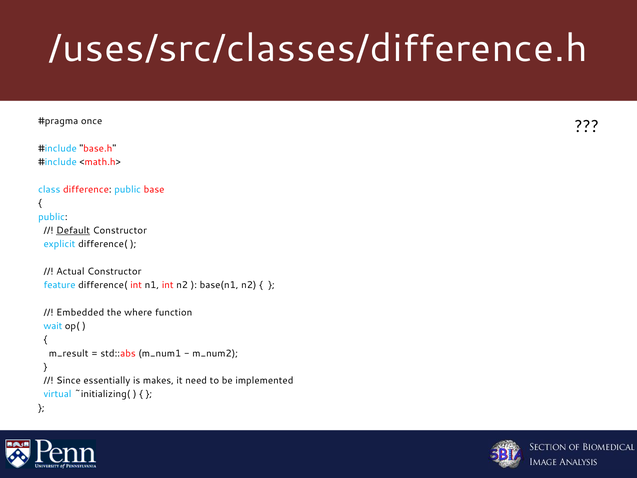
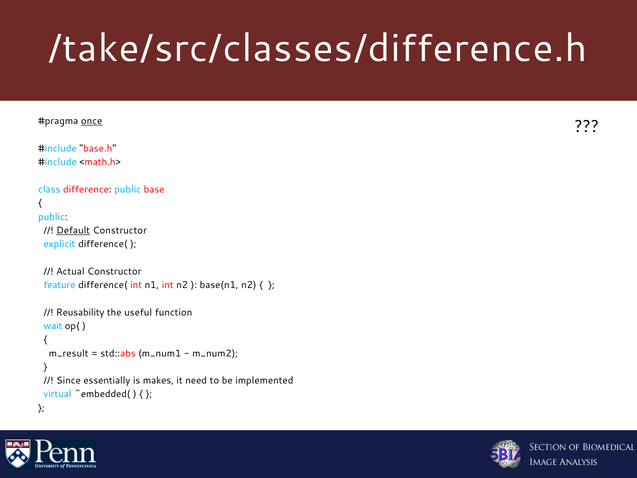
/uses/src/classes/difference.h: /uses/src/classes/difference.h -> /take/src/classes/difference.h (318, 48)
once underline: none -> present (92, 121)
Embedded: Embedded -> Reusability (80, 312)
where: where -> useful (138, 312)
~initializing(: ~initializing( -> ~embedded( (102, 394)
